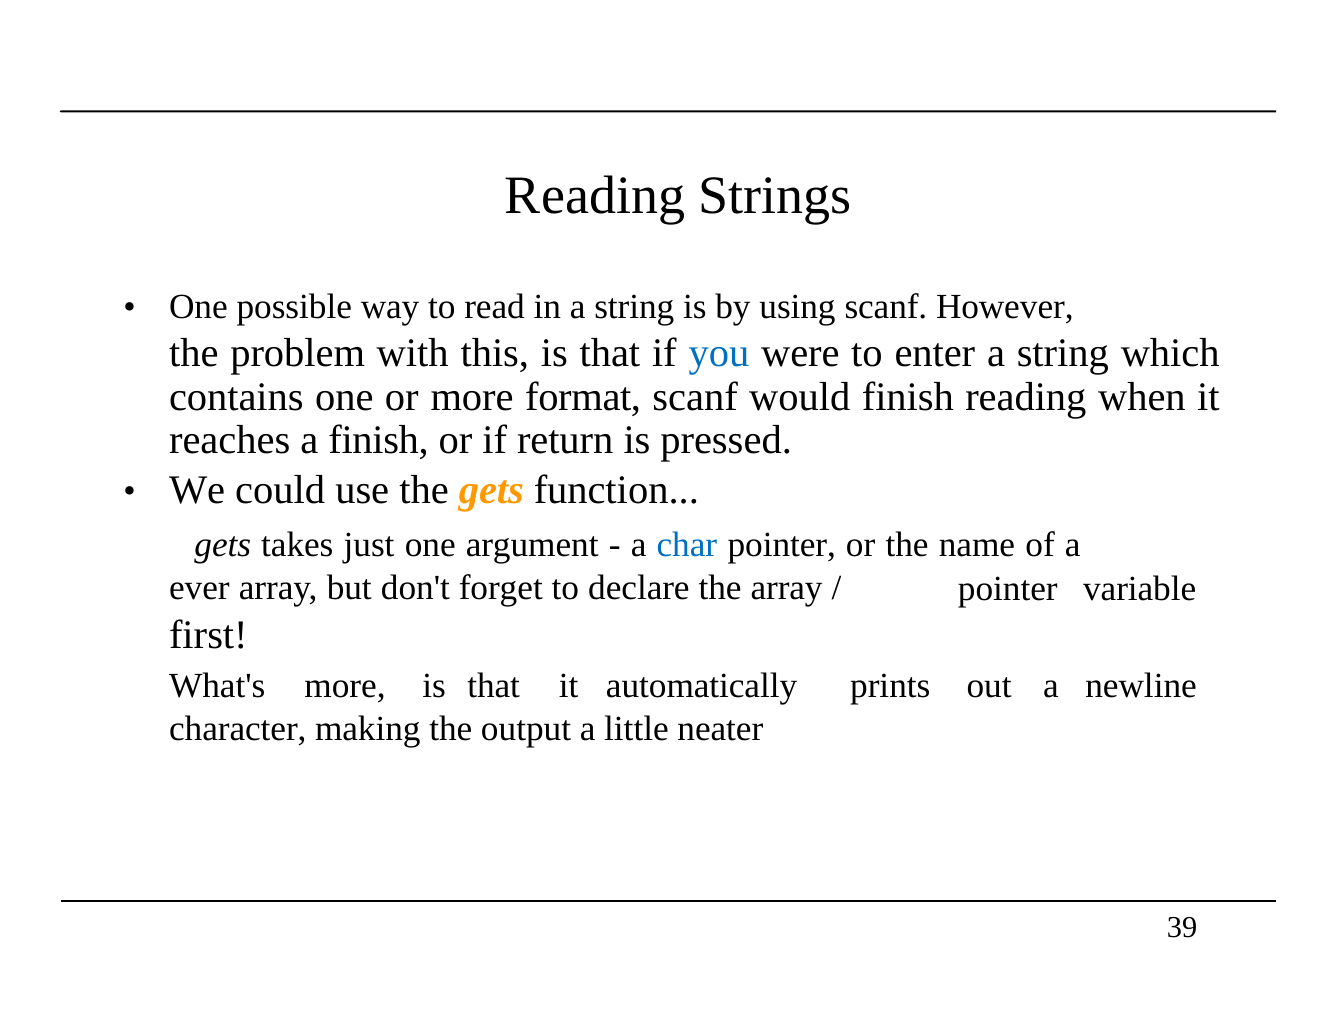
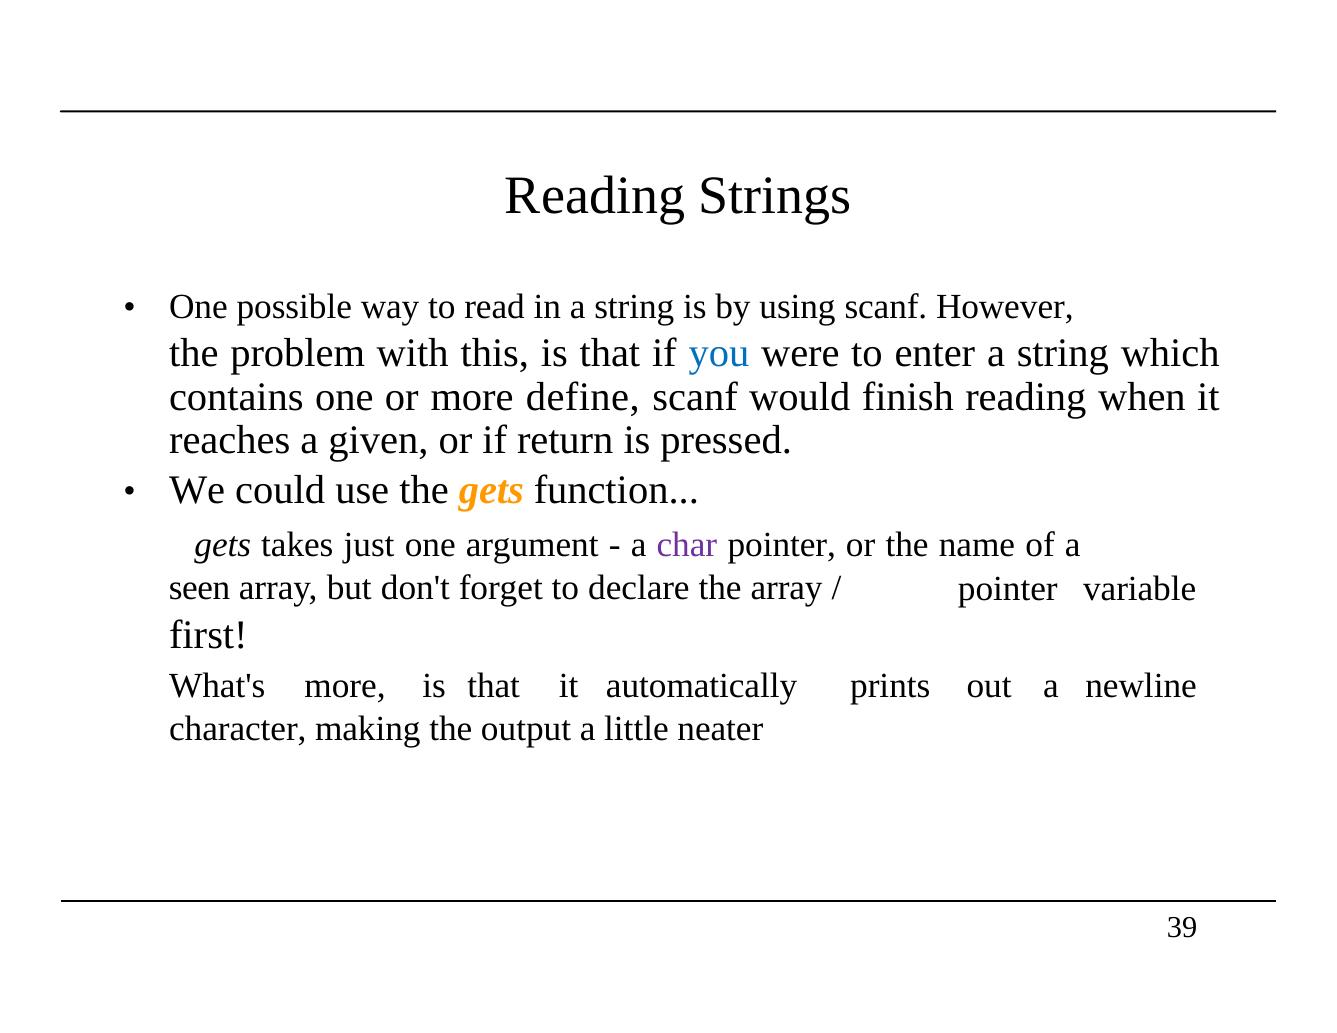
format: format -> define (583, 397)
a finish: finish -> given (378, 441)
char colour: blue -> purple (687, 545)
ever: ever -> seen (200, 588)
